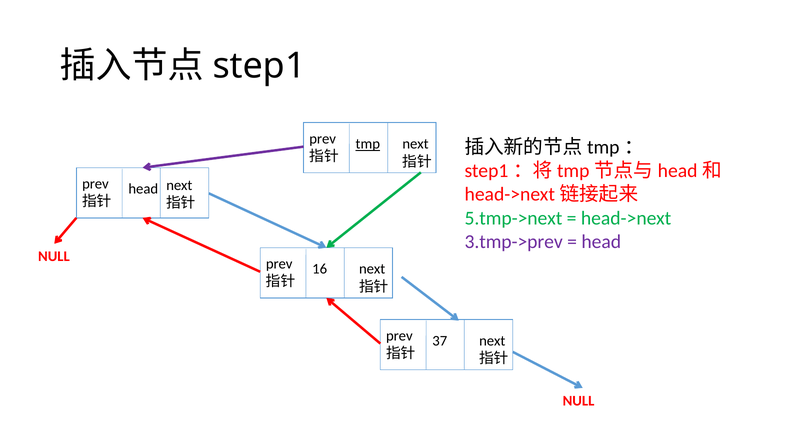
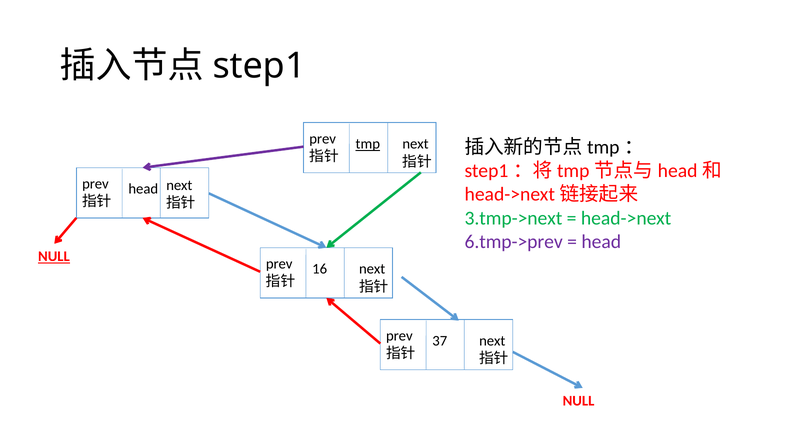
5.tmp->next: 5.tmp->next -> 3.tmp->next (513, 218)
3.tmp->prev: 3.tmp->prev -> 6.tmp->prev (514, 241)
NULL underline: none -> present (54, 256)
